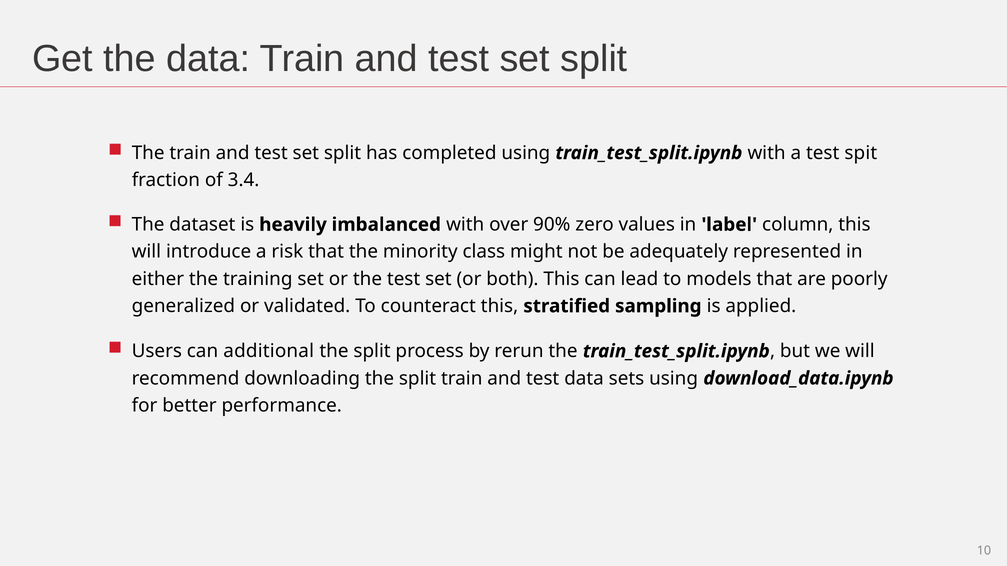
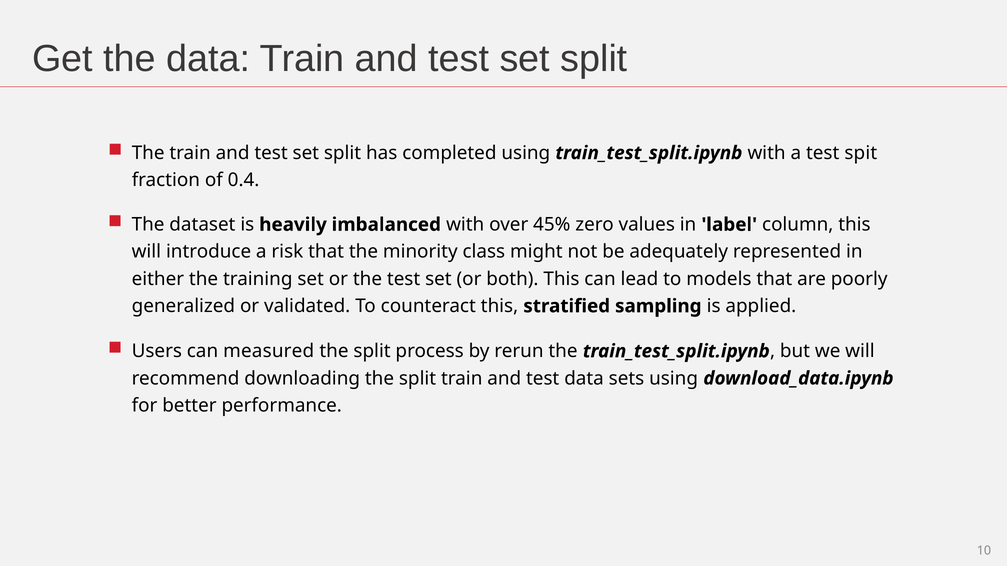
3.4: 3.4 -> 0.4 (244, 180)
90%: 90% -> 45% (552, 225)
additional: additional -> measured (269, 351)
